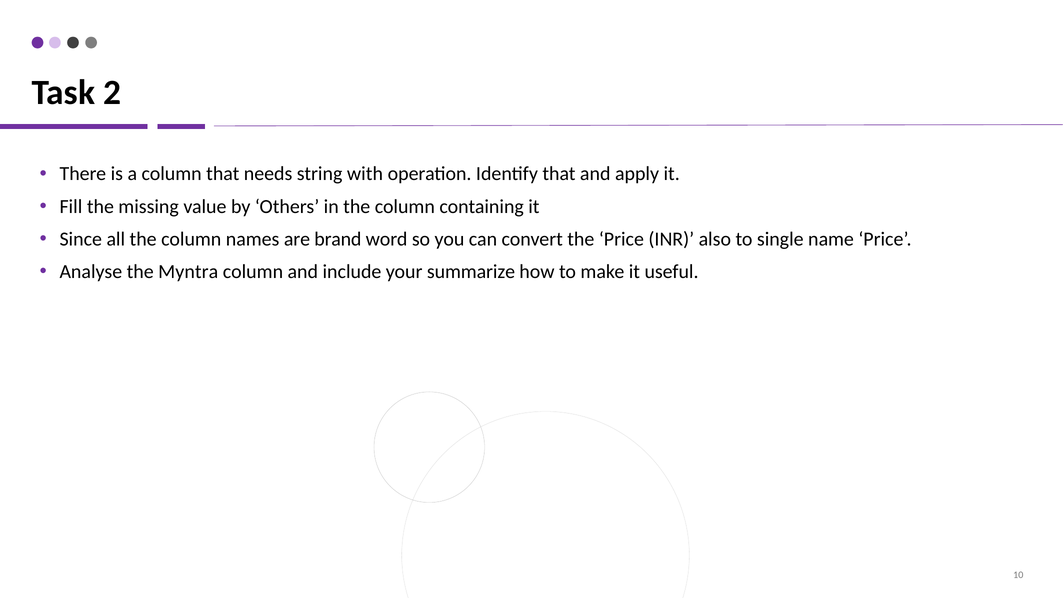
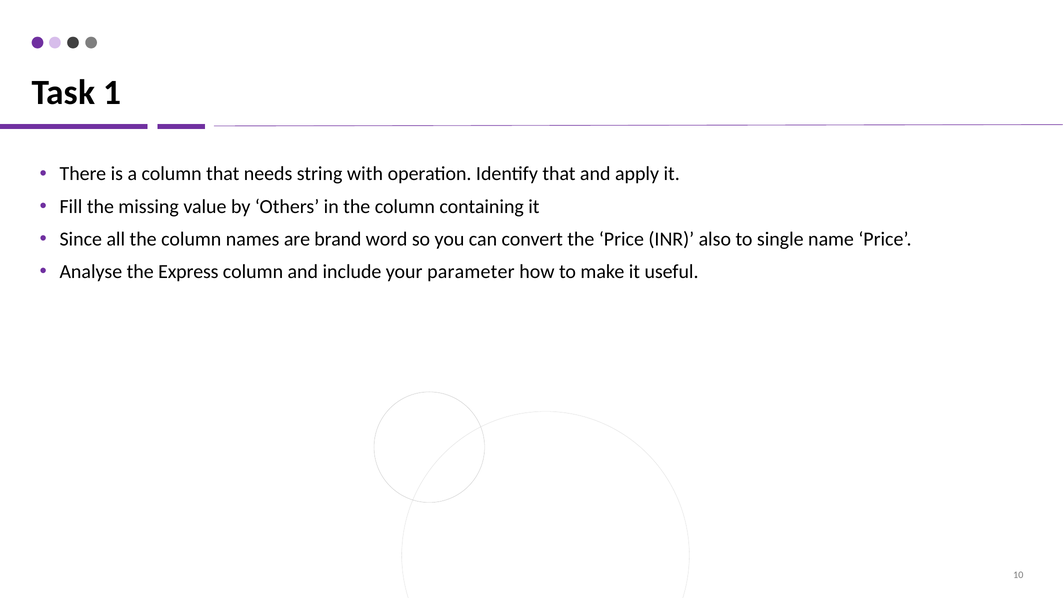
2: 2 -> 1 (112, 93)
Myntra: Myntra -> Express (188, 272)
summarize: summarize -> parameter (471, 272)
